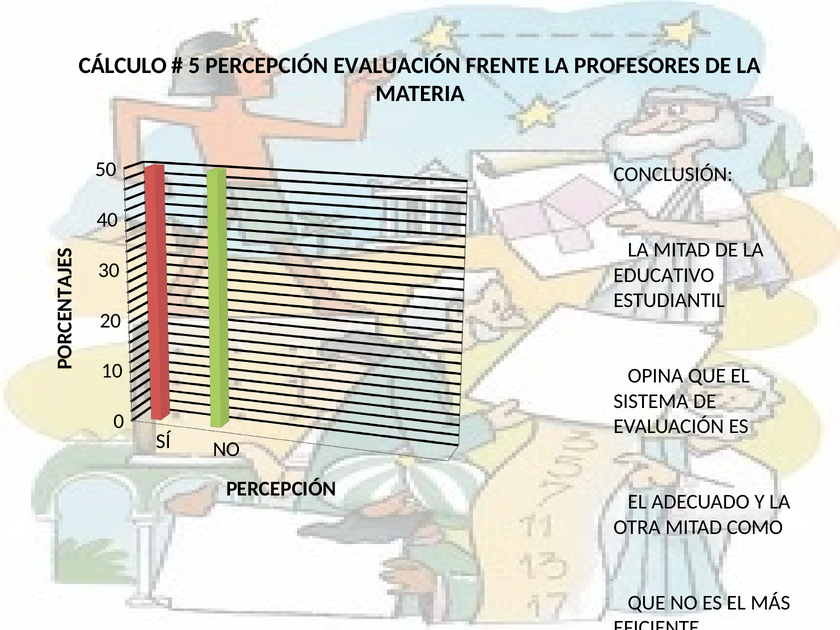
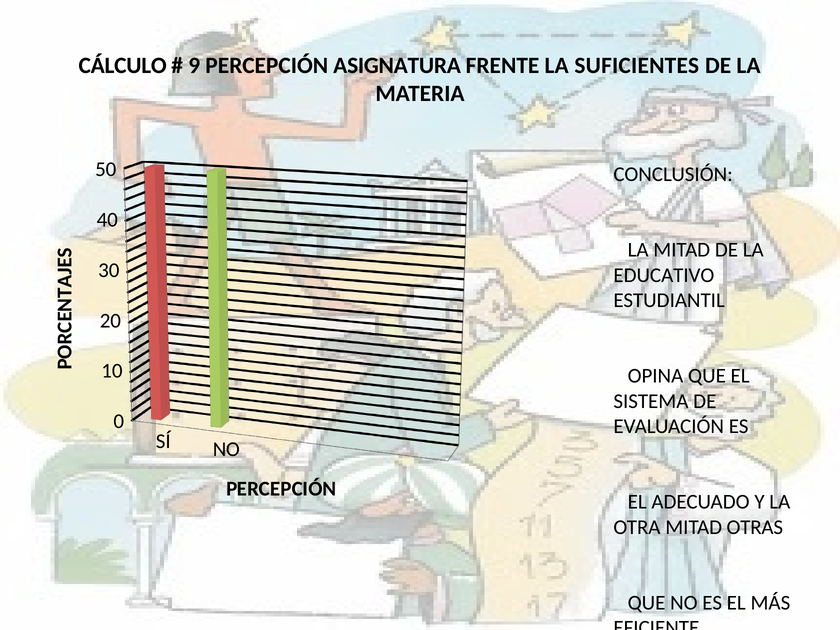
5: 5 -> 9 (194, 65)
PERCEPCIÓN EVALUACIÓN: EVALUACIÓN -> ASIGNATURA (397, 65)
PROFESORES: PROFESORES -> SUFICIENTES (637, 65)
COMO: COMO -> OTRAS (755, 527)
